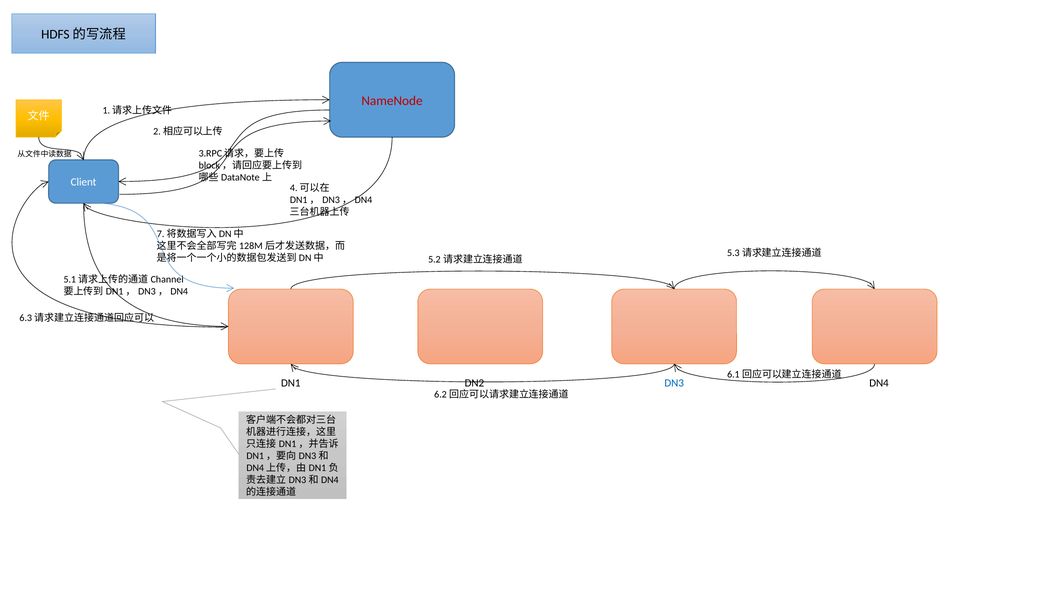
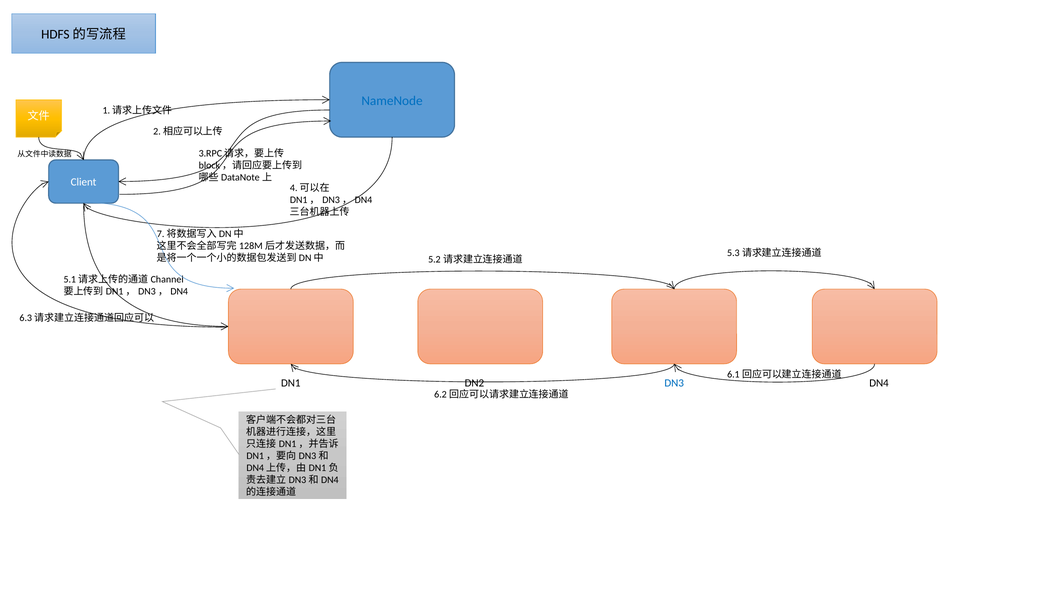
NameNode colour: red -> blue (392, 101)
